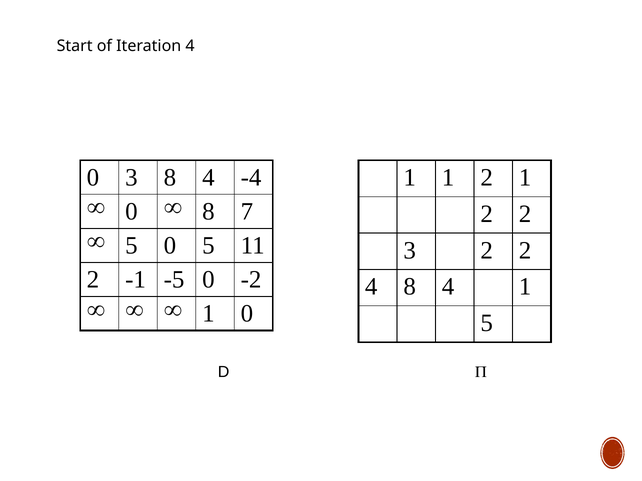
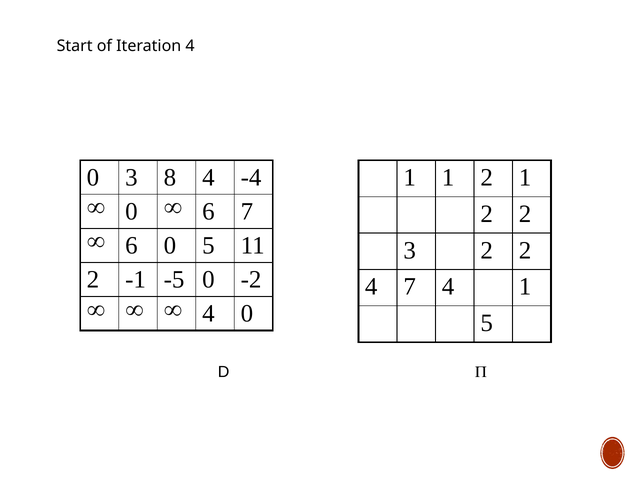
8: 8 -> 6 (208, 212)
5: 5 -> 6 (131, 246)
4 8: 8 -> 7 (410, 287)
1: 1 -> 4 (208, 314)
